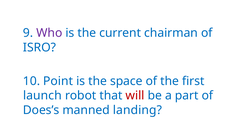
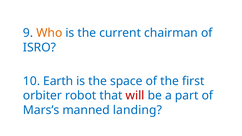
Who colour: purple -> orange (49, 33)
Point: Point -> Earth (58, 81)
launch: launch -> orbiter (42, 96)
Does’s: Does’s -> Mars’s (41, 110)
